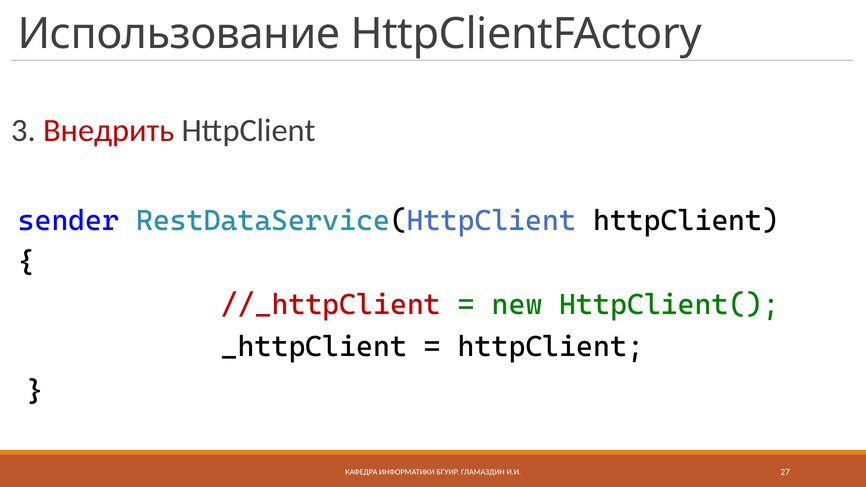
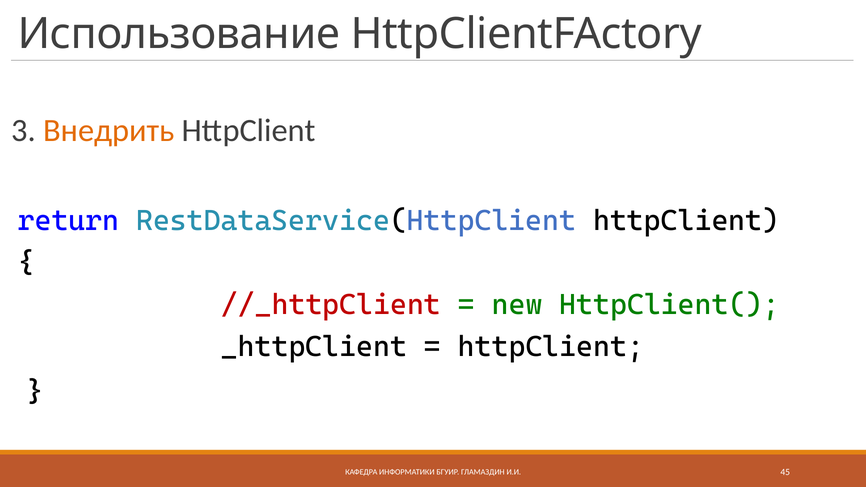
Внедрить colour: red -> orange (109, 131)
sender: sender -> return (68, 221)
27: 27 -> 45 (785, 472)
